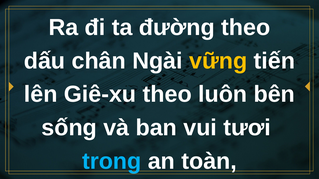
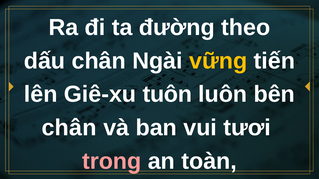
Giê-xu theo: theo -> tuôn (167, 95)
sống: sống -> chân (69, 128)
trong colour: light blue -> pink (112, 162)
